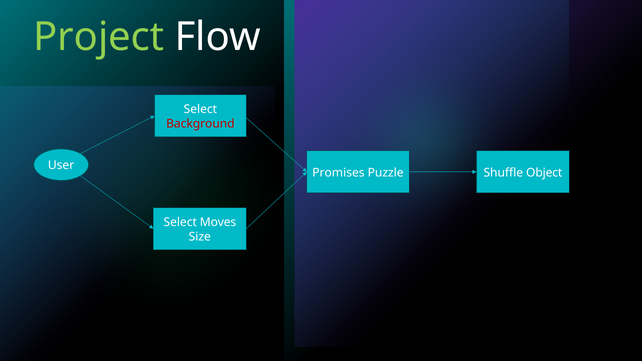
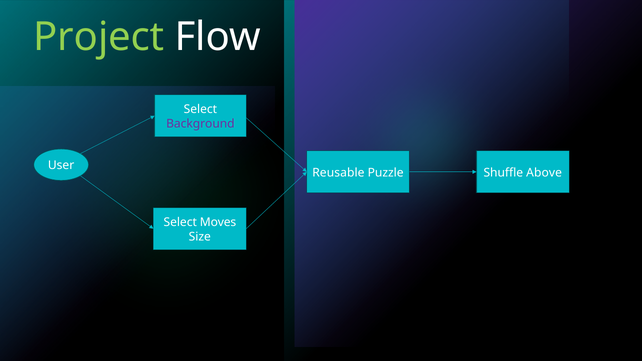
Background colour: red -> purple (200, 124)
Promises: Promises -> Reusable (338, 173)
Object: Object -> Above (544, 173)
